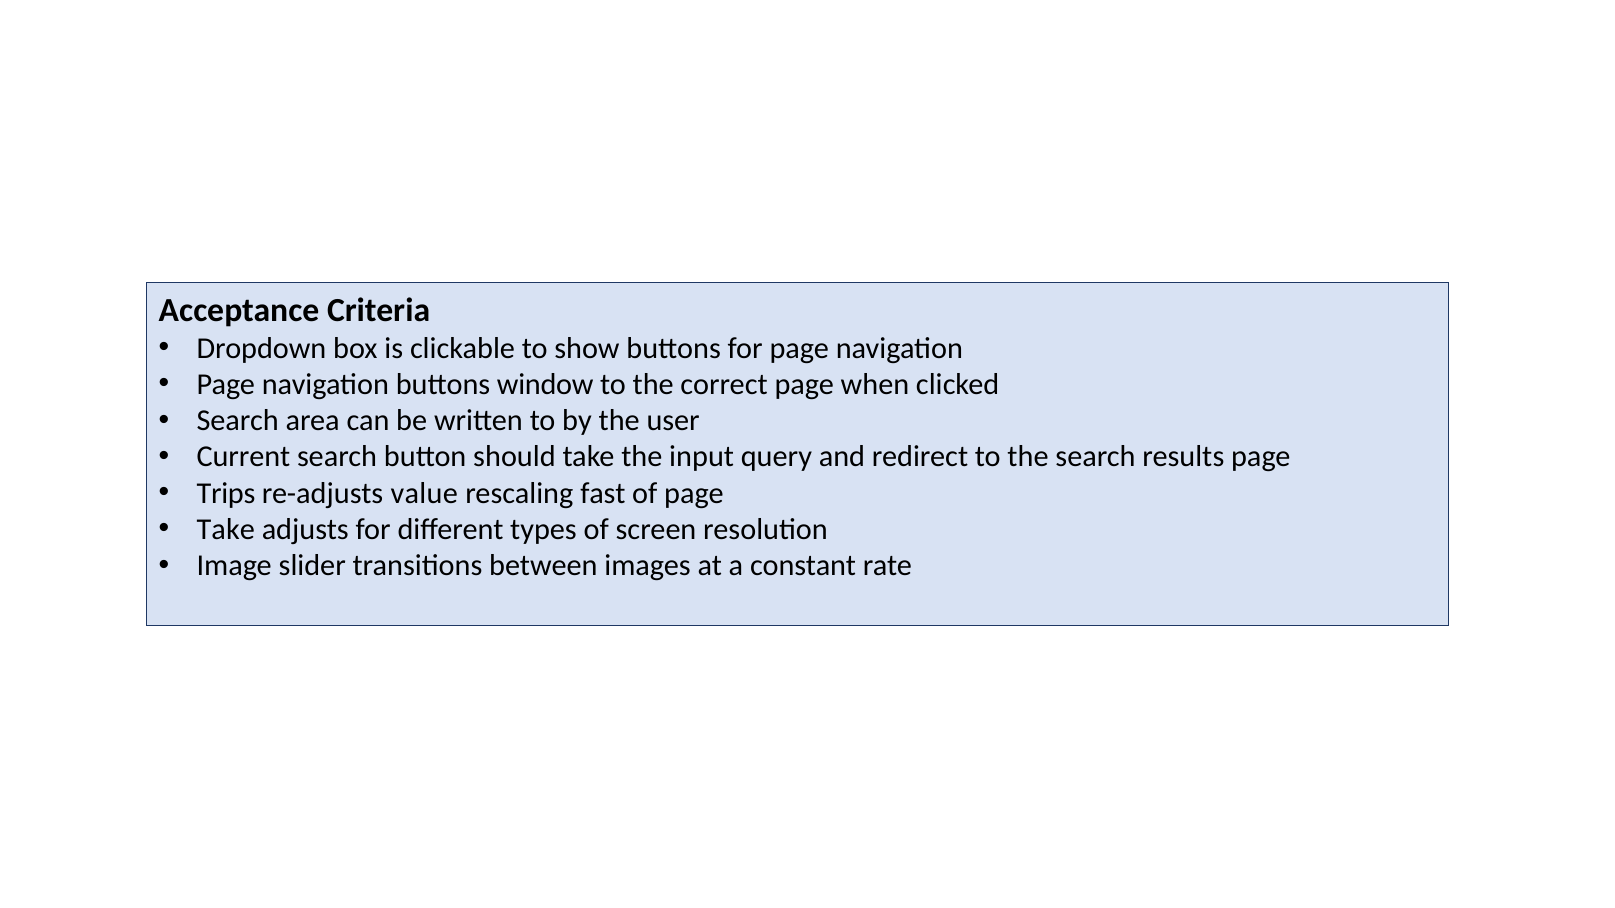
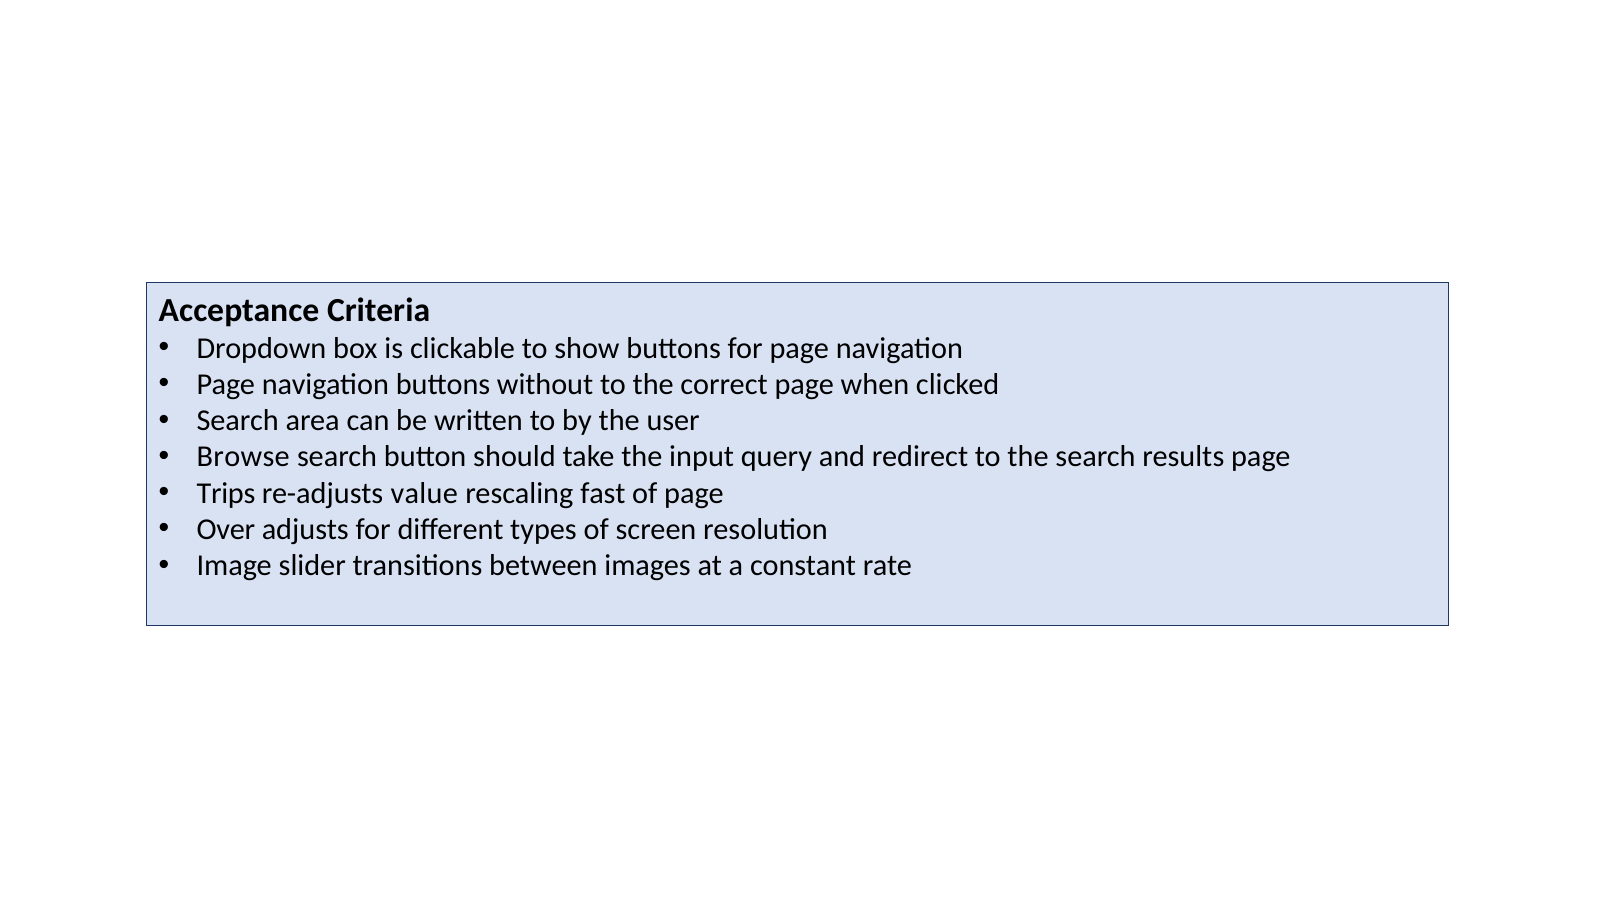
window: window -> without (545, 385)
Current: Current -> Browse (243, 457)
Take: Take -> Over (226, 530)
